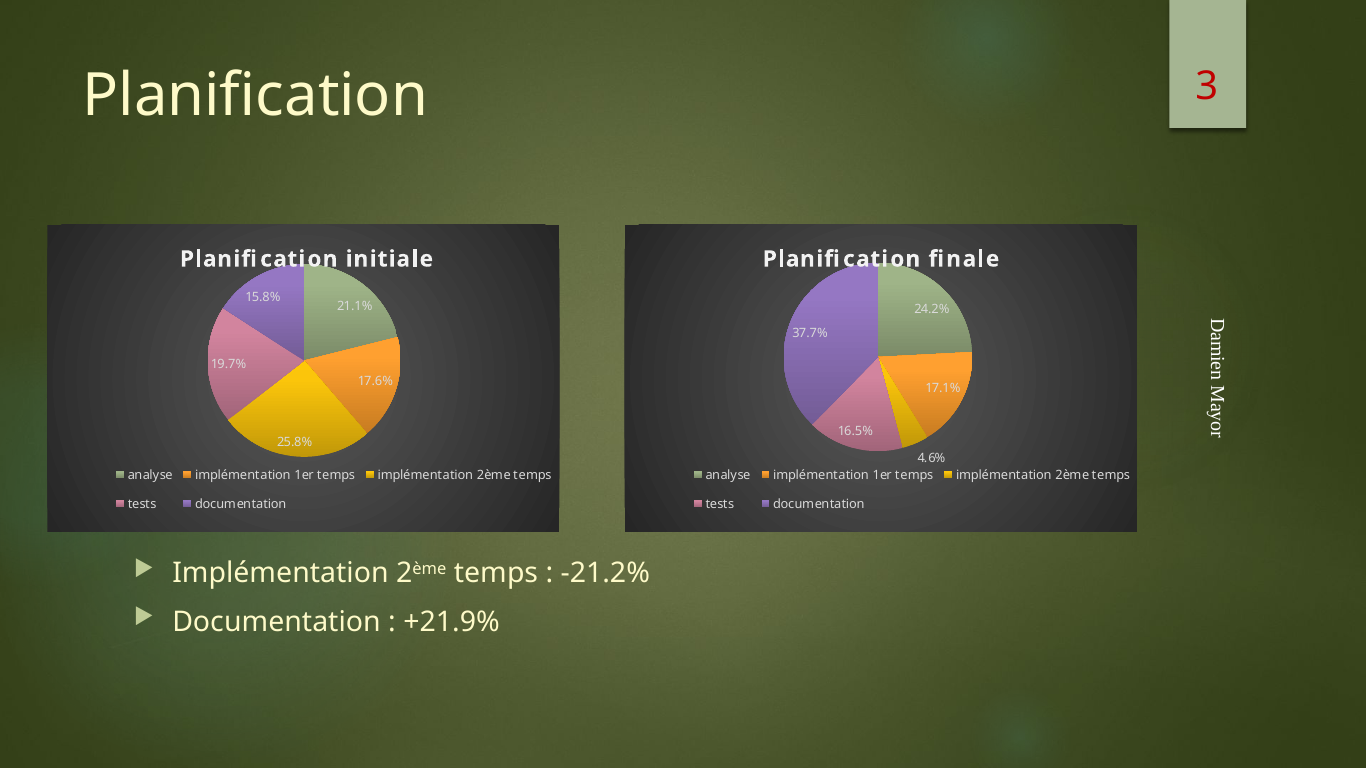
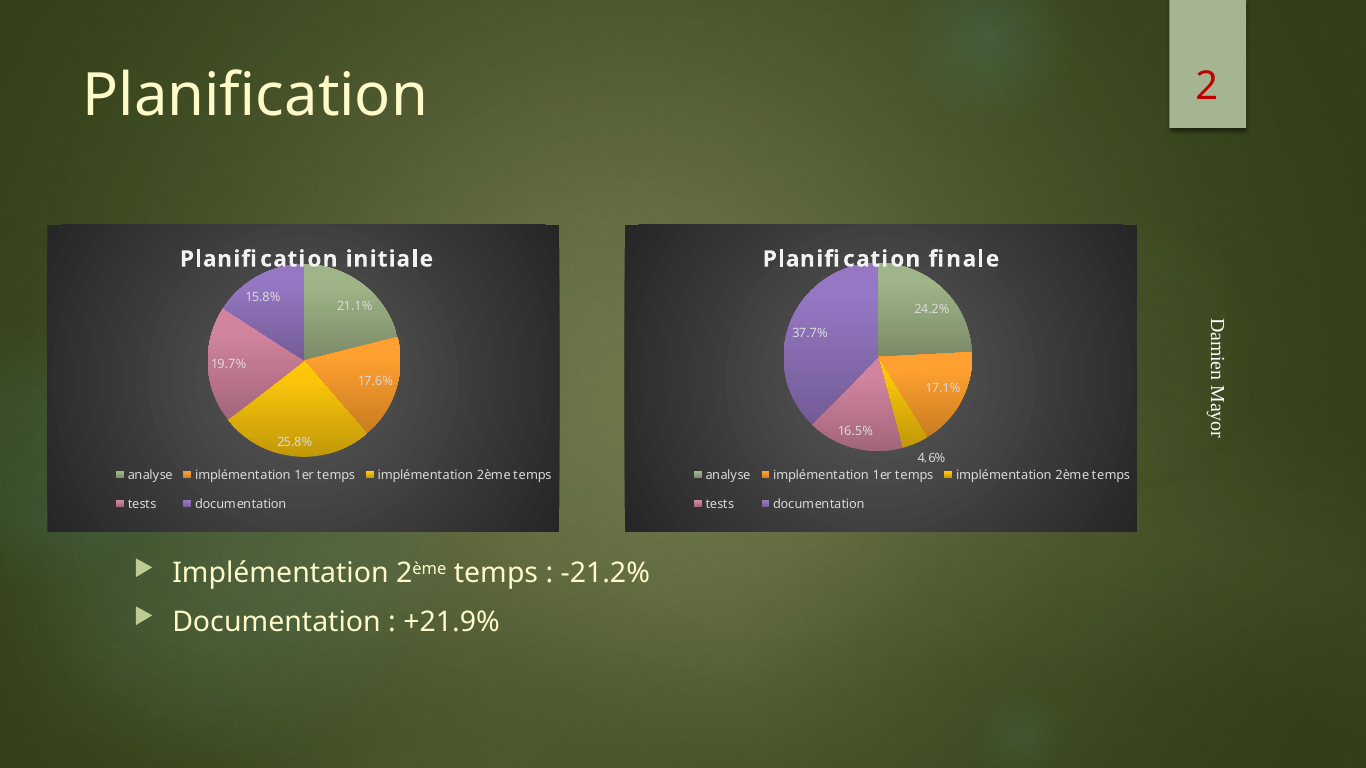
3: 3 -> 2 (1207, 87)
